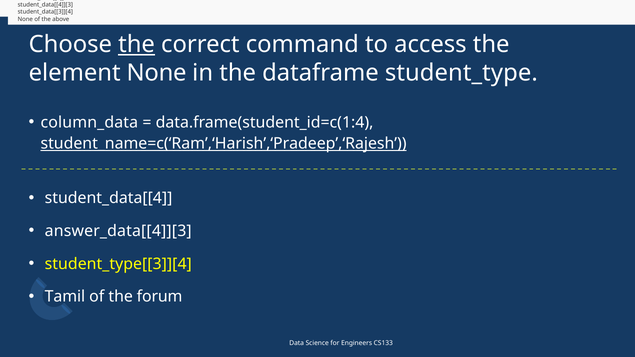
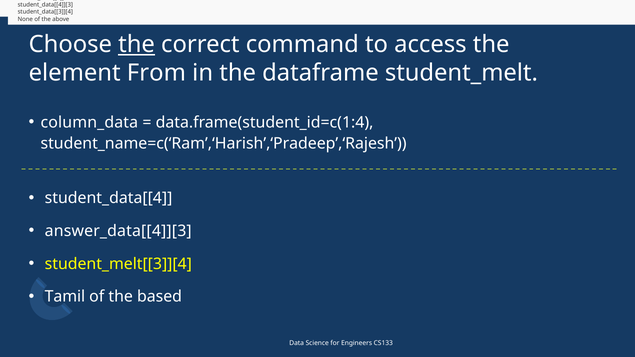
element None: None -> From (156, 73)
student_type: student_type -> student_melt (461, 73)
student_name=c(‘Ram’,‘Harish’,‘Pradeep’,‘Rajesh underline: present -> none (224, 144)
student_type[[3]][4: student_type[[3]][4 -> student_melt[[3]][4 (118, 264)
forum: forum -> based (159, 297)
